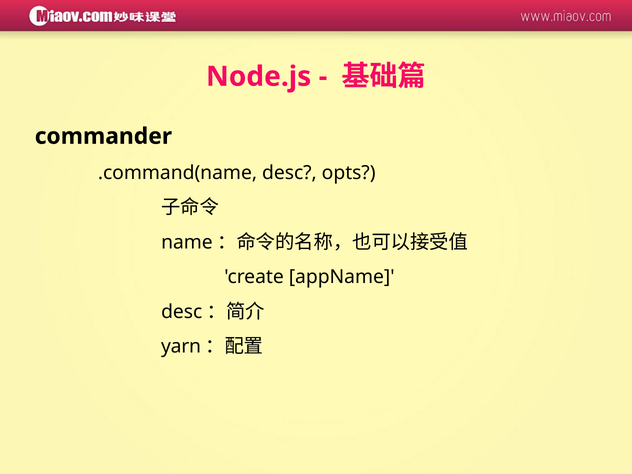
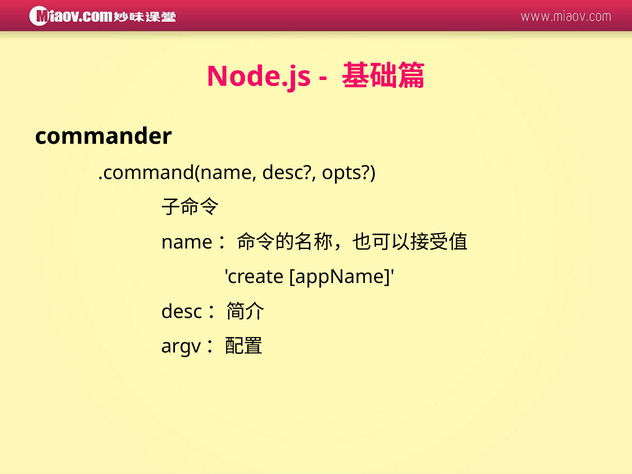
yarn: yarn -> argv (181, 347)
